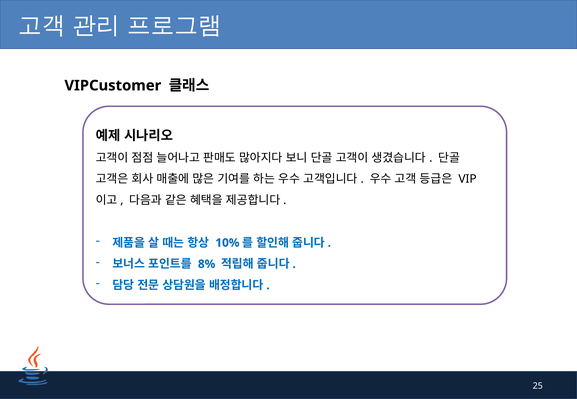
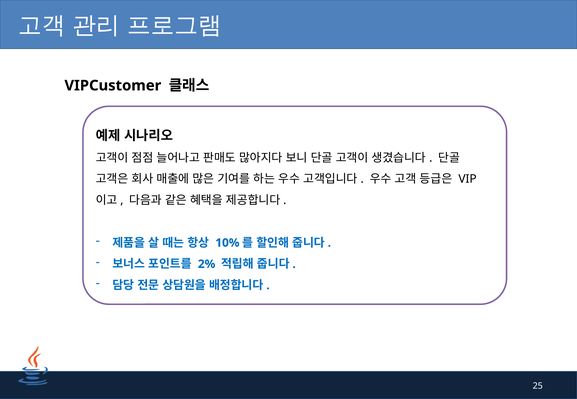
8%: 8% -> 2% (207, 264)
